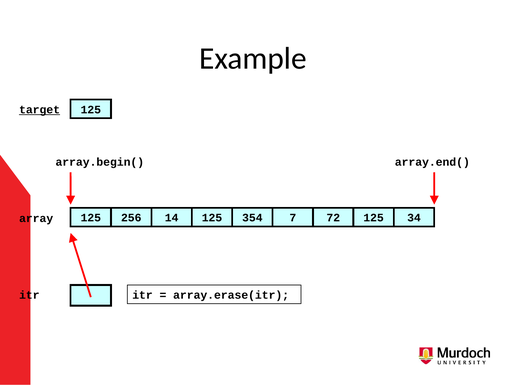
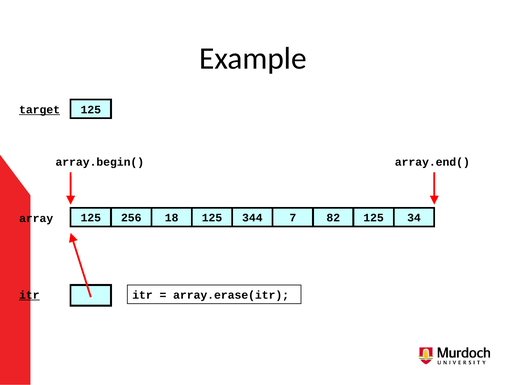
14: 14 -> 18 (172, 218)
354: 354 -> 344 (252, 218)
72: 72 -> 82 (333, 218)
itr underline: none -> present (29, 295)
